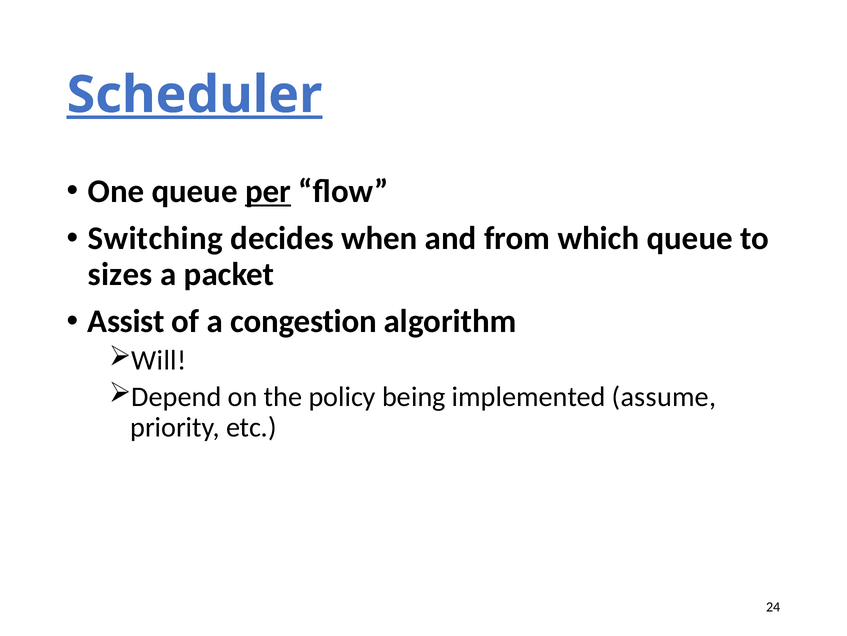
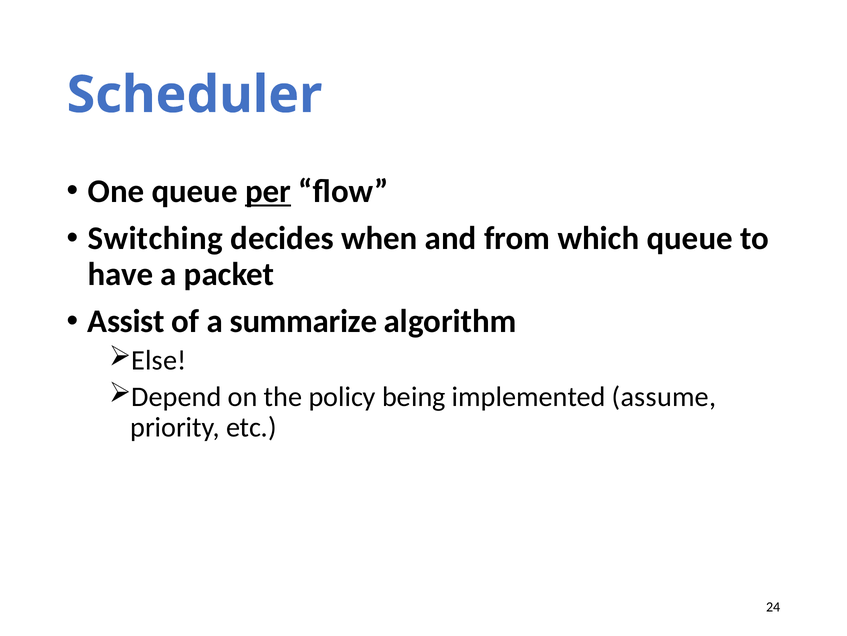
Scheduler underline: present -> none (194, 95)
sizes: sizes -> have (120, 274)
congestion: congestion -> summarize (304, 321)
Will: Will -> Else (159, 360)
